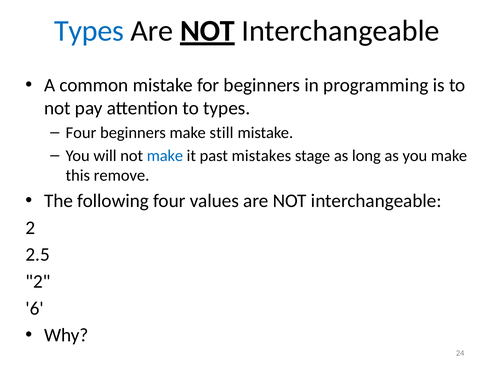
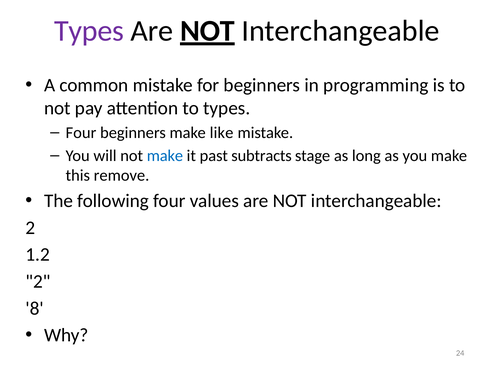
Types colour: blue -> purple (89, 31)
still: still -> like (222, 133)
mistakes: mistakes -> subtracts (262, 156)
2.5: 2.5 -> 1.2 (38, 255)
6: 6 -> 8 (35, 309)
